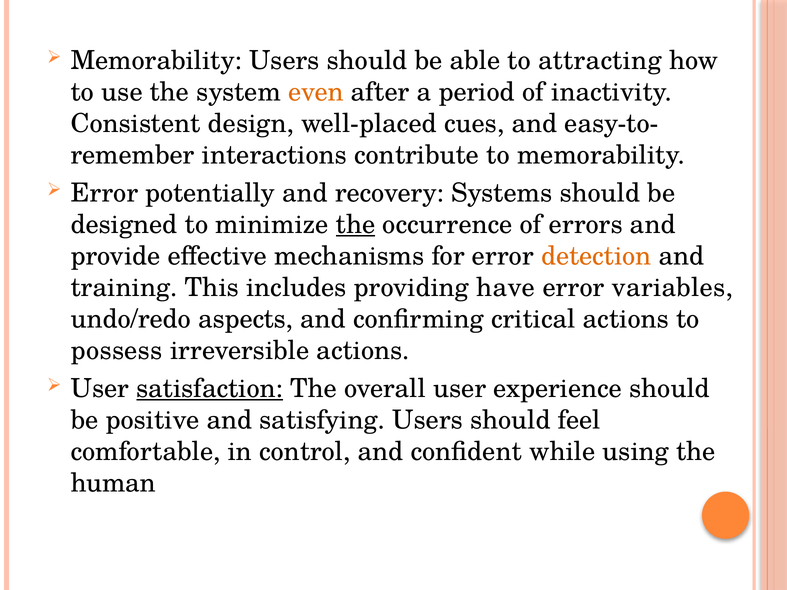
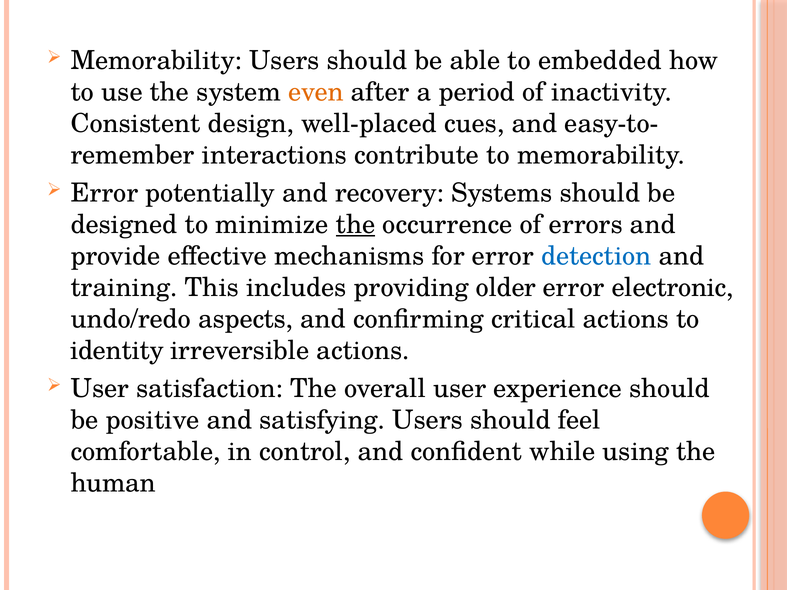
attracting: attracting -> embedded (600, 61)
detection colour: orange -> blue (596, 256)
have: have -> older (506, 288)
variables: variables -> electronic (673, 288)
possess: possess -> identity (117, 351)
satisfaction underline: present -> none (210, 389)
